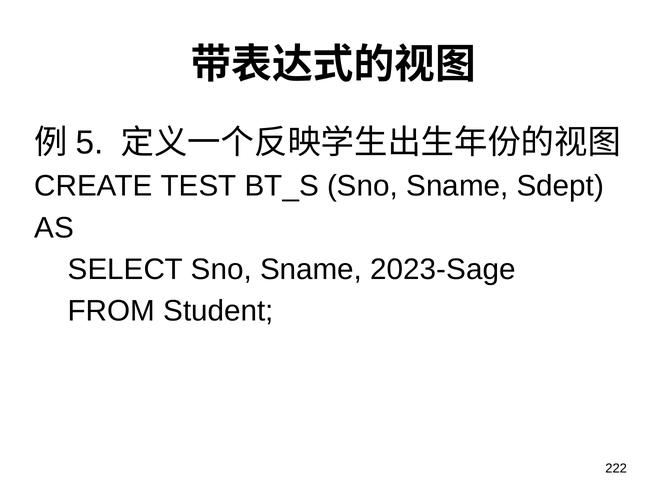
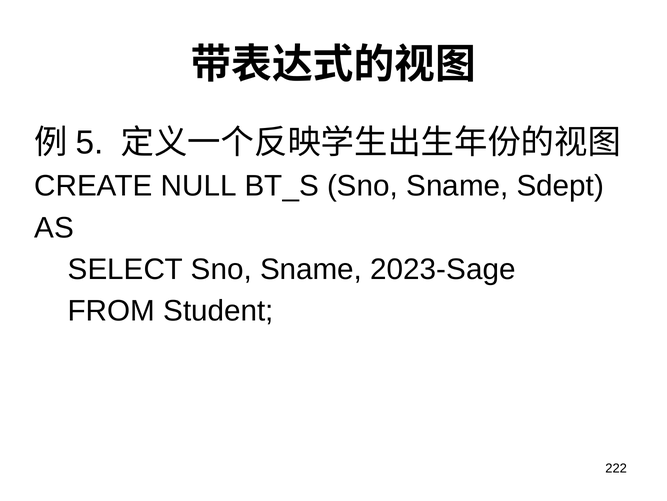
TEST: TEST -> NULL (199, 186)
